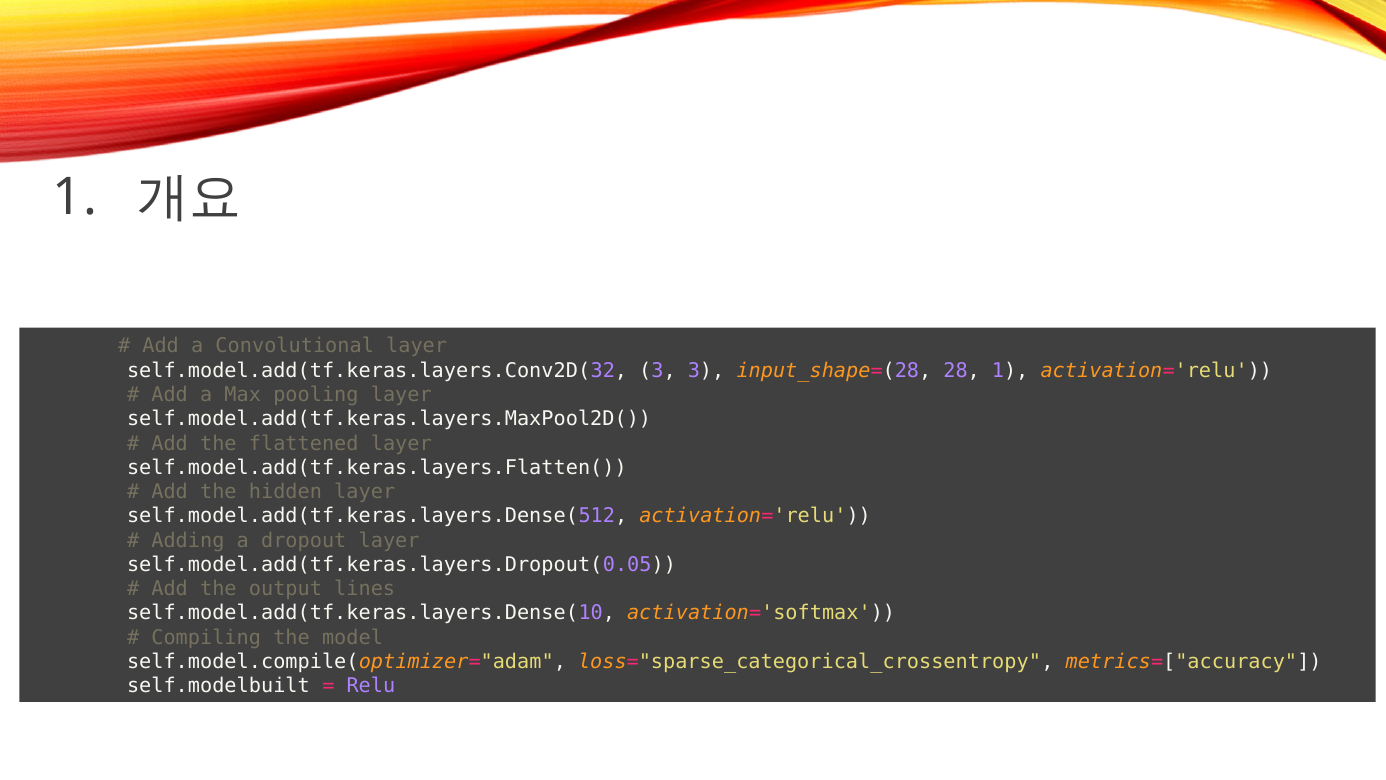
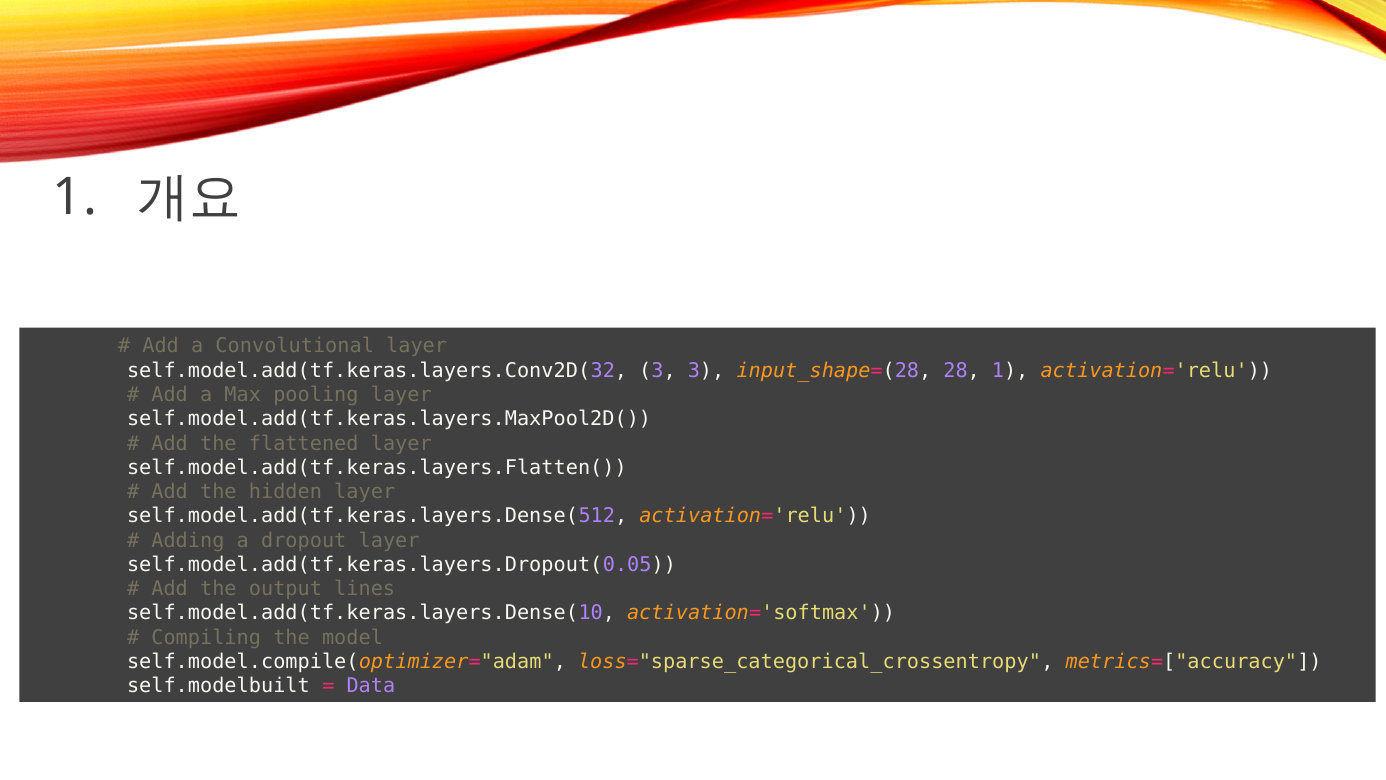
Relu: Relu -> Data (371, 686)
